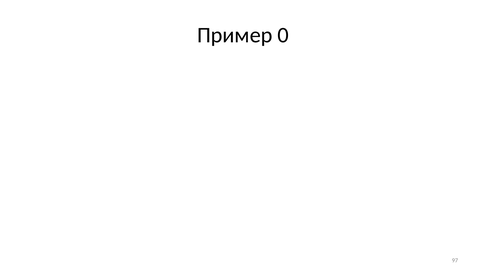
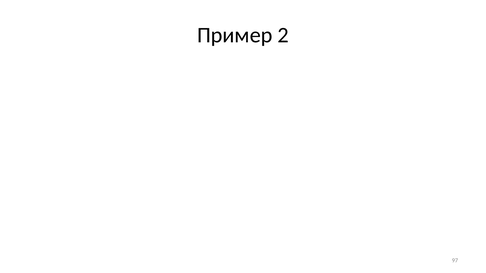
Пример 0: 0 -> 2 (283, 35)
